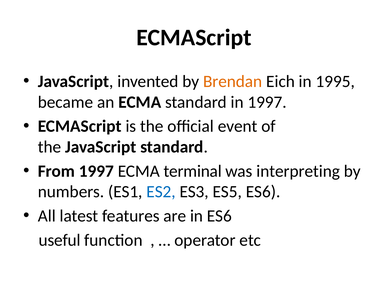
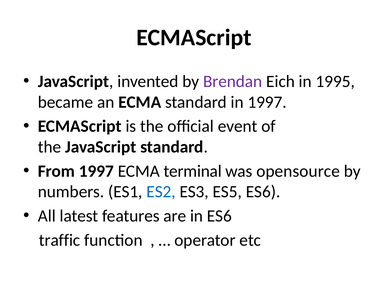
Brendan colour: orange -> purple (233, 81)
interpreting: interpreting -> opensource (298, 171)
useful: useful -> traffic (60, 240)
